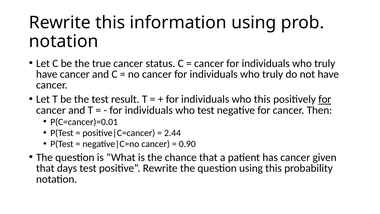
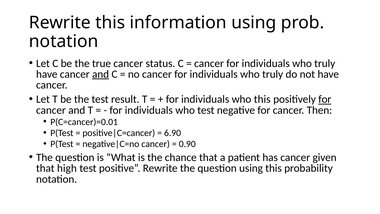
and underline: none -> present (101, 74)
2.44: 2.44 -> 6.90 (173, 133)
days: days -> high (67, 168)
